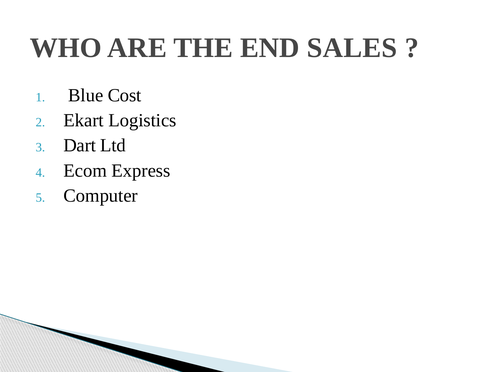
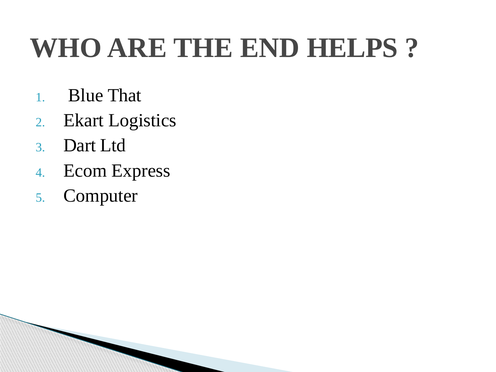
SALES: SALES -> HELPS (352, 48)
Cost: Cost -> That (124, 95)
